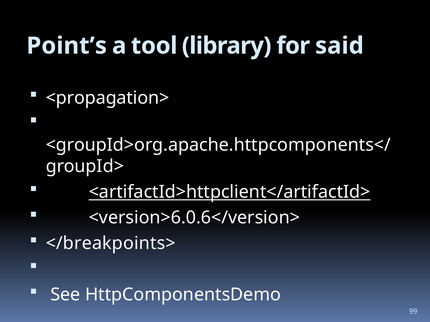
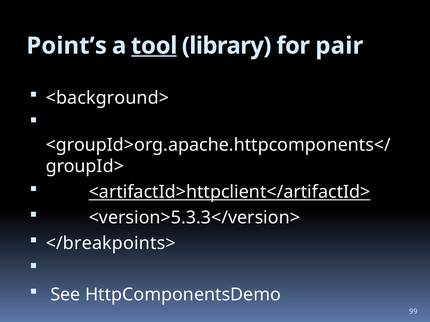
tool underline: none -> present (154, 46)
said: said -> pair (339, 46)
<propagation>: <propagation> -> <background> (107, 98)
<version>6.0.6</version>: <version>6.0.6</version> -> <version>5.3.3</version> (194, 218)
